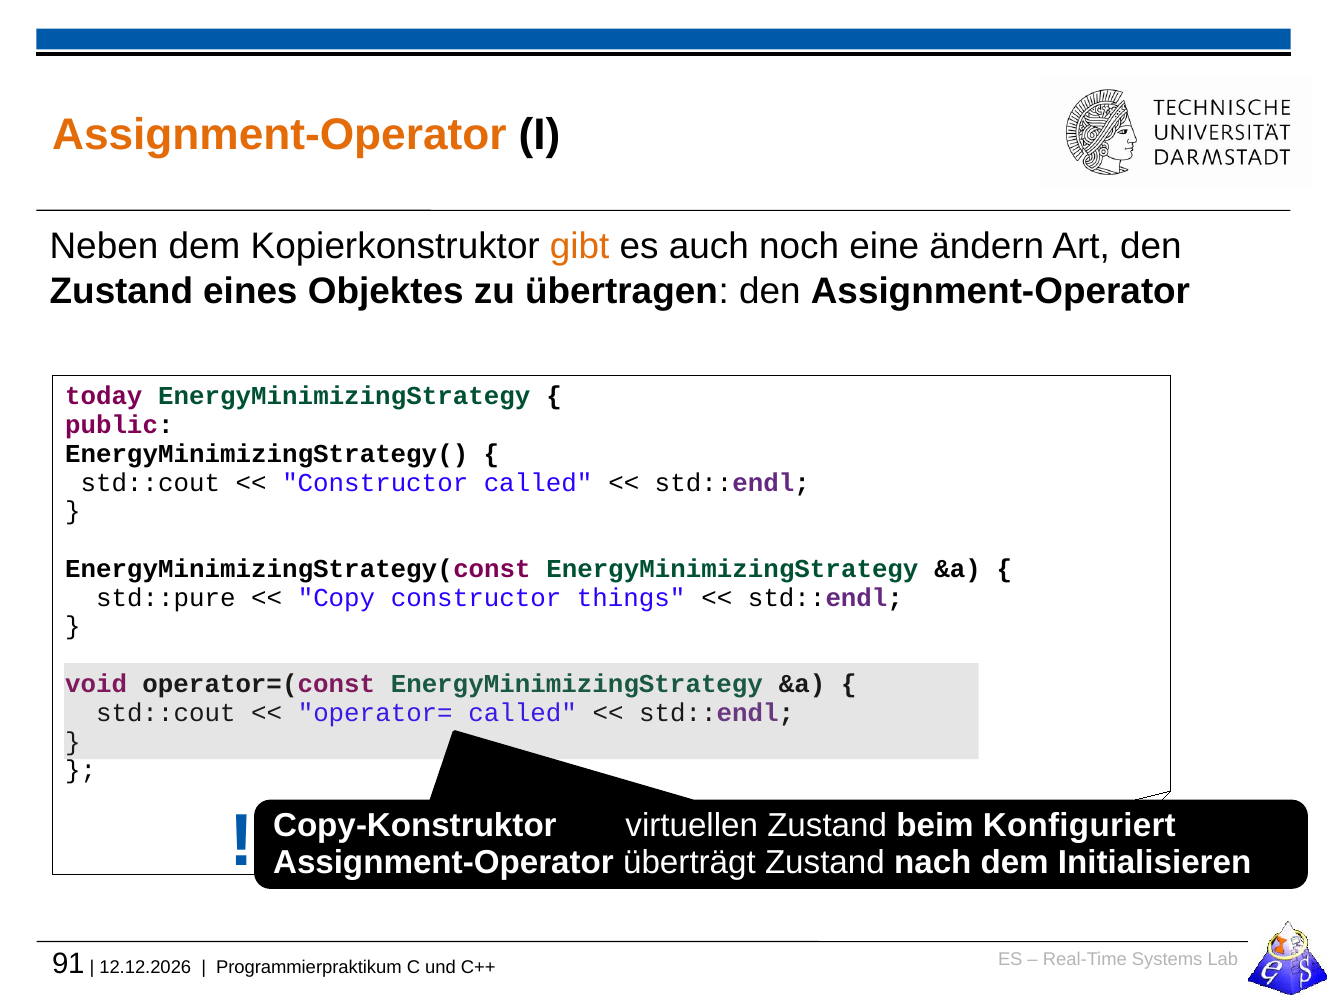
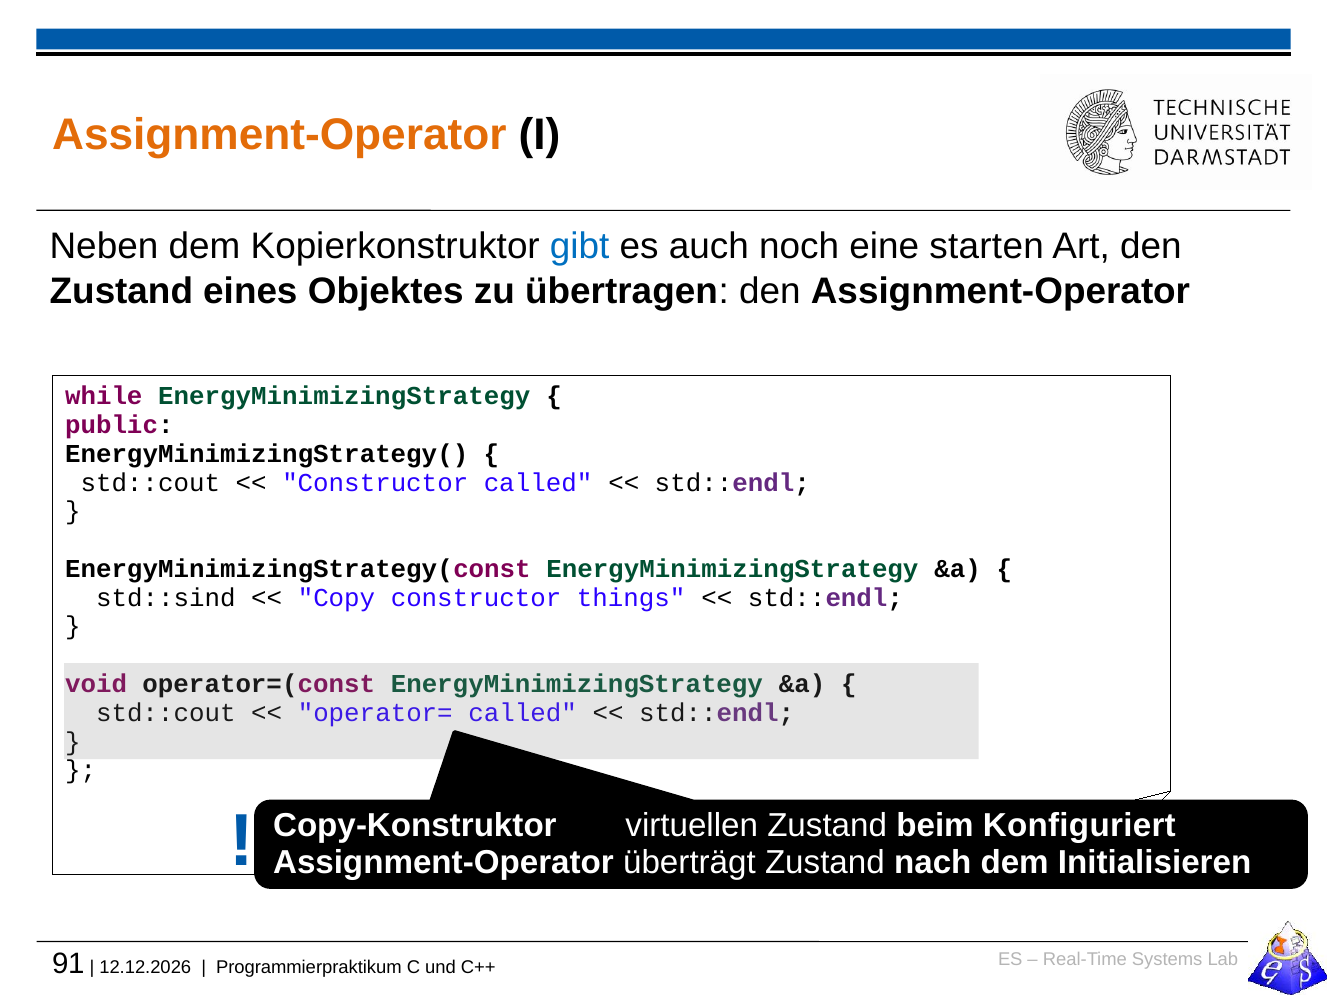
gibt colour: orange -> blue (580, 247)
ändern: ändern -> starten (987, 247)
today: today -> while (104, 396)
std::pure: std::pure -> std::sind (166, 598)
